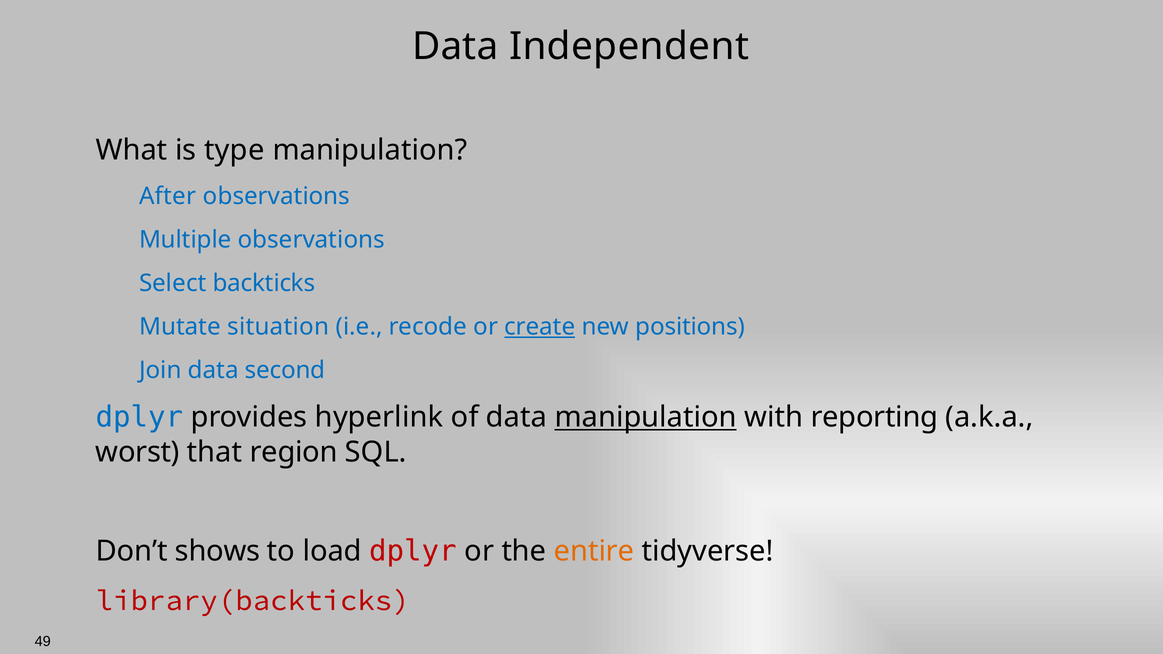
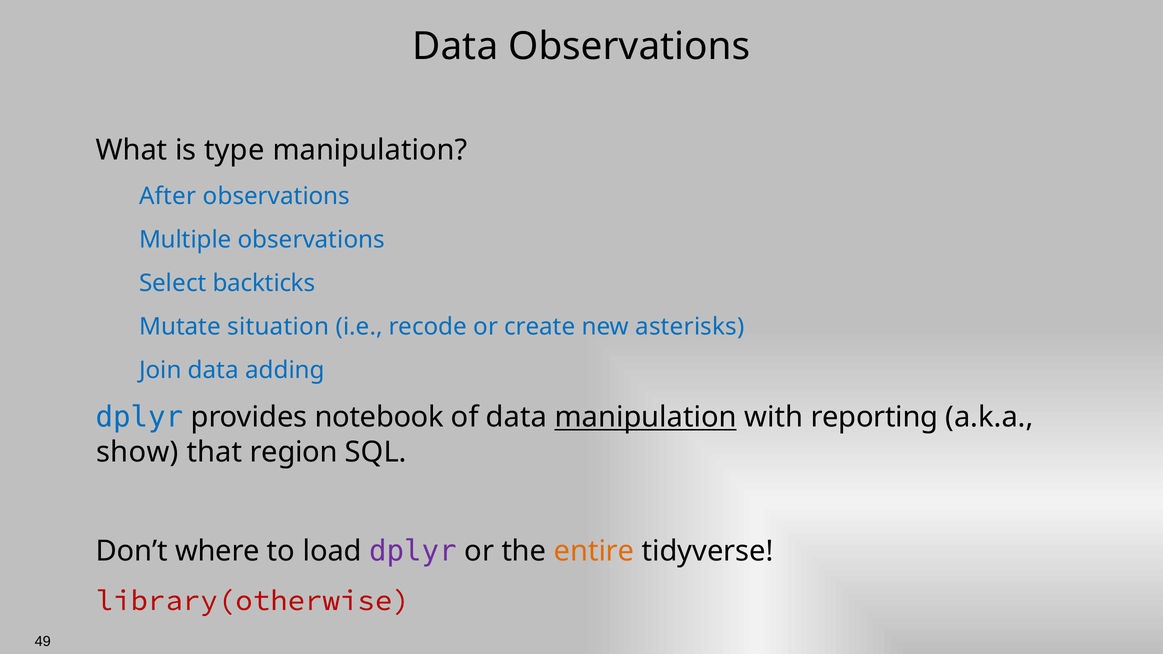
Data Independent: Independent -> Observations (629, 46)
create underline: present -> none (540, 327)
positions: positions -> asterisks (690, 327)
second: second -> adding (285, 371)
hyperlink: hyperlink -> notebook (379, 417)
worst: worst -> show (137, 452)
shows: shows -> where (217, 551)
dplyr colour: red -> purple (413, 551)
library(backticks: library(backticks -> library(otherwise (253, 601)
